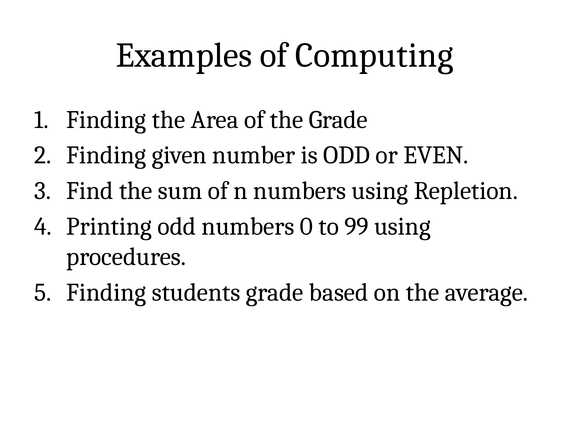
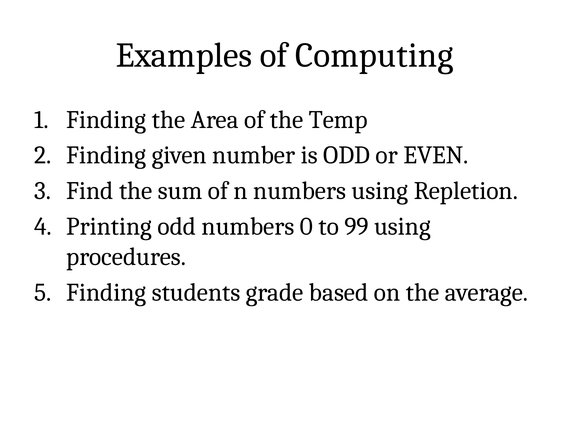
the Grade: Grade -> Temp (338, 120)
